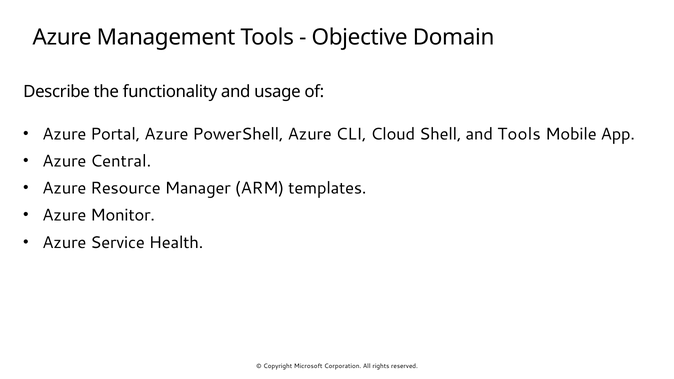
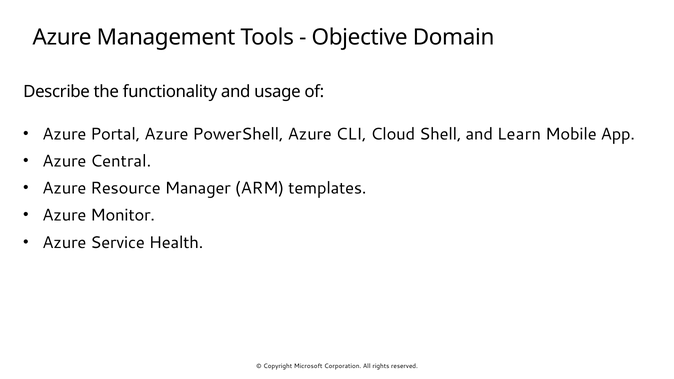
and Tools: Tools -> Learn (519, 134)
